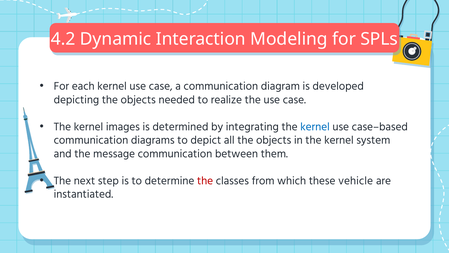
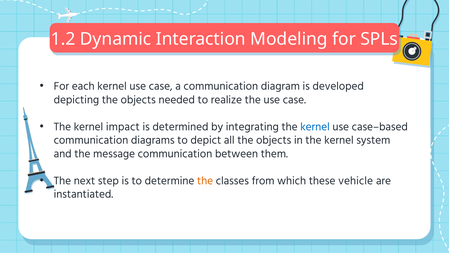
4.2: 4.2 -> 1.2 (63, 39)
images: images -> impact (123, 126)
the colour: red -> orange (205, 180)
